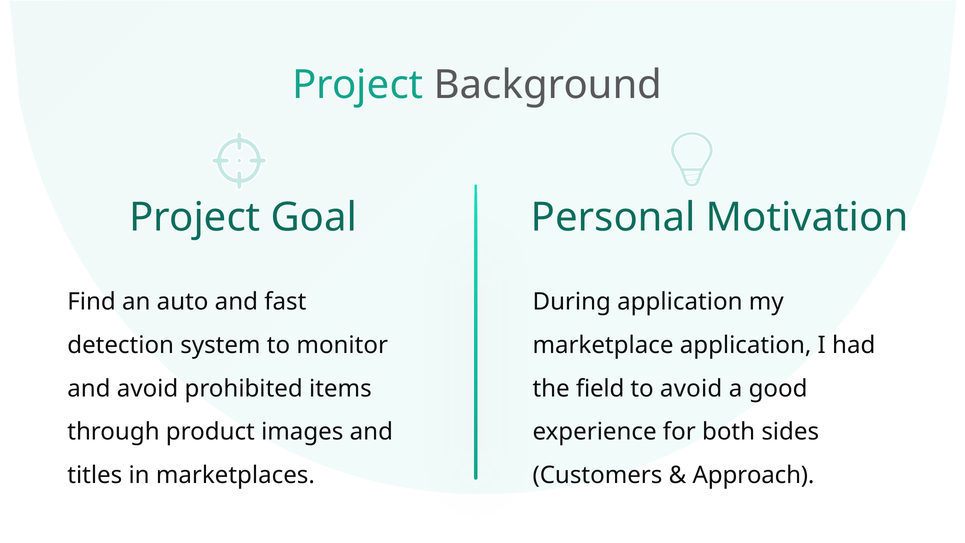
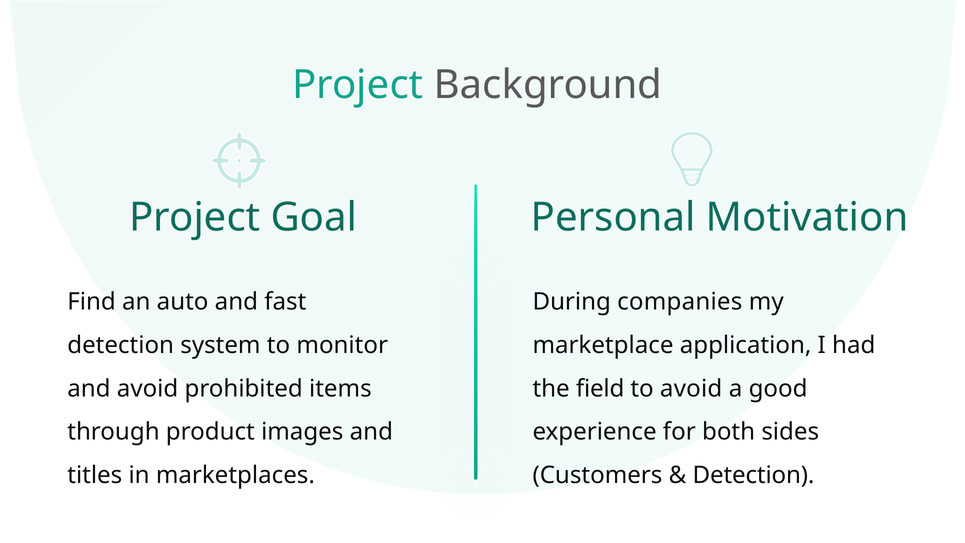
During application: application -> companies (680, 302)
Approach: Approach -> Detection (753, 475)
